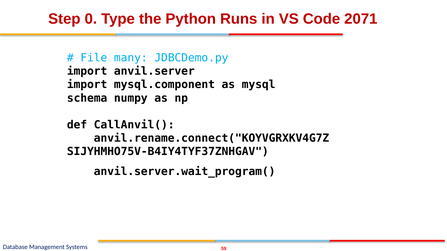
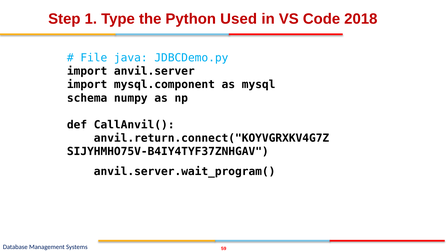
0: 0 -> 1 (91, 19)
Runs: Runs -> Used (239, 19)
2071: 2071 -> 2018 (361, 19)
many: many -> java (131, 58)
anvil.rename.connect("KOYVGRXKV4G7Z: anvil.rename.connect("KOYVGRXKV4G7Z -> anvil.return.connect("KOYVGRXKV4G7Z (212, 138)
